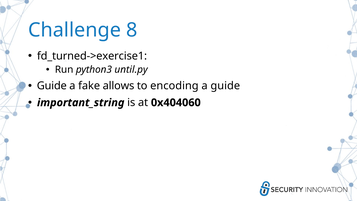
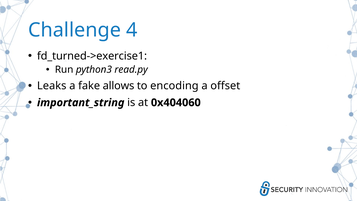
8: 8 -> 4 (132, 30)
until.py: until.py -> read.py (131, 70)
Guide: Guide -> Leaks (52, 86)
a guide: guide -> offset (225, 86)
